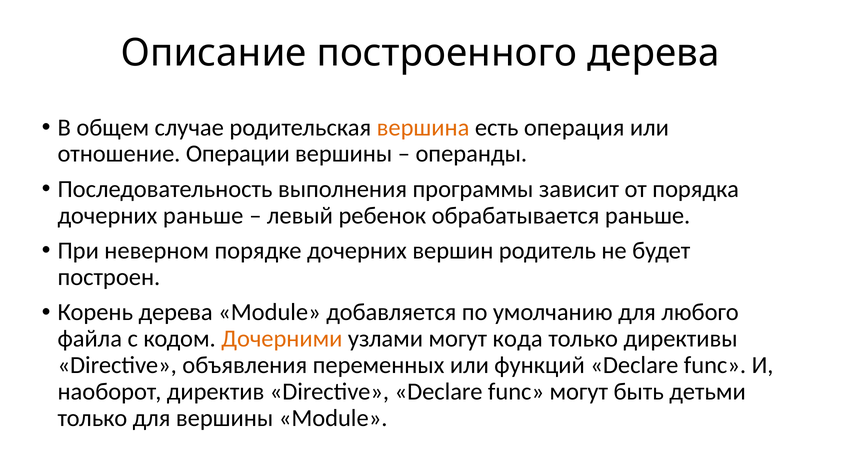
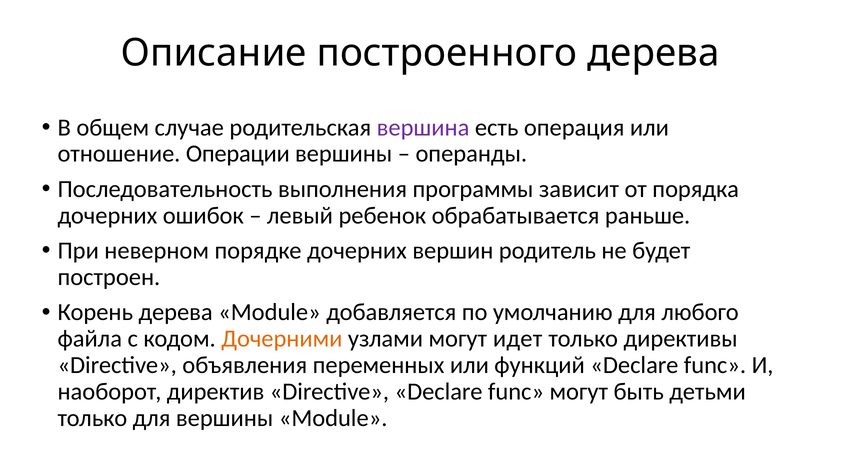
вершина colour: orange -> purple (423, 127)
дочерних раньше: раньше -> ошибок (203, 216)
кода: кода -> идет (518, 339)
